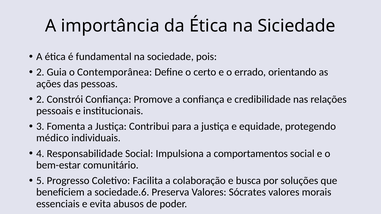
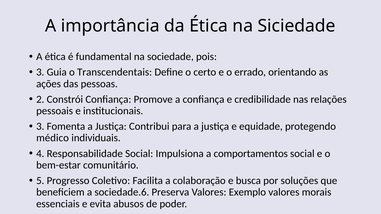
2: 2 -> 3 (40, 72)
Contemporânea: Contemporânea -> Transcendentais (115, 72)
Sócrates: Sócrates -> Exemplo (247, 192)
